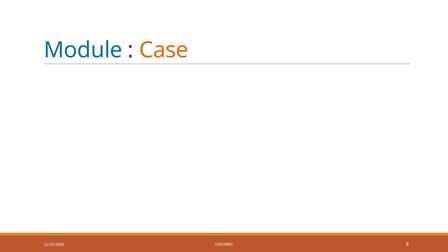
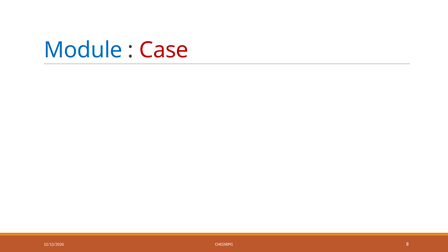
Case colour: orange -> red (164, 50)
